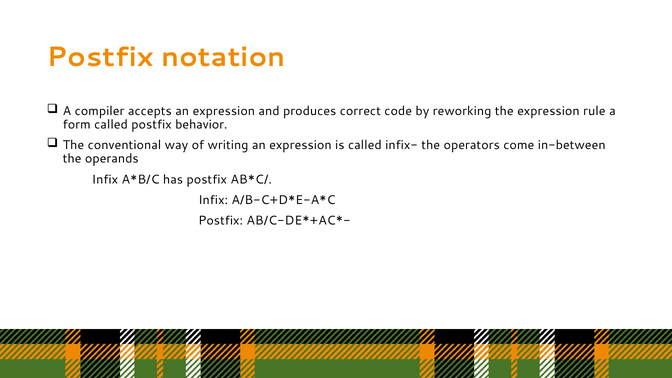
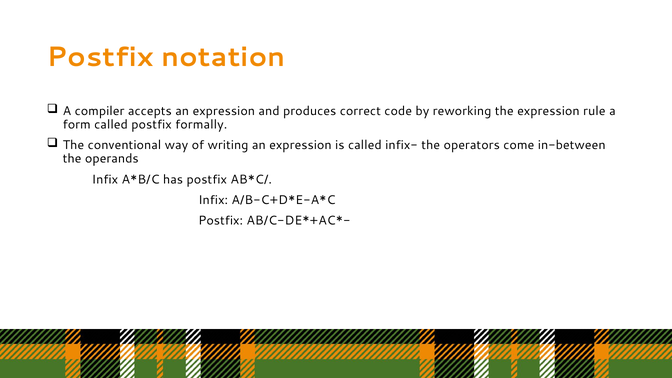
behavior: behavior -> formally (201, 125)
